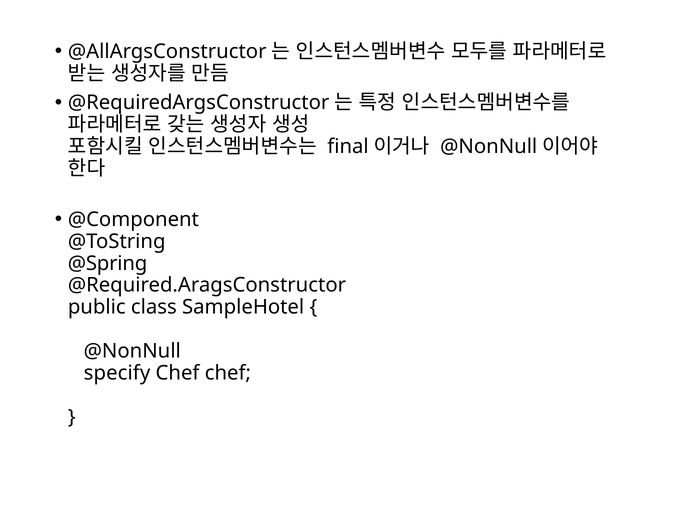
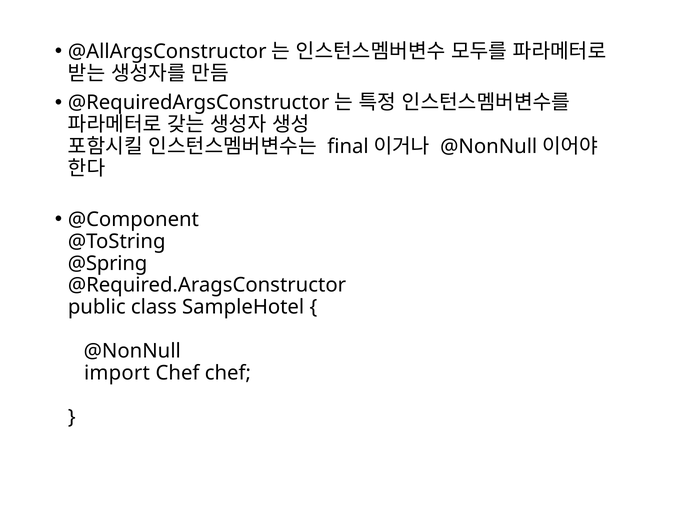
specify: specify -> import (117, 374)
